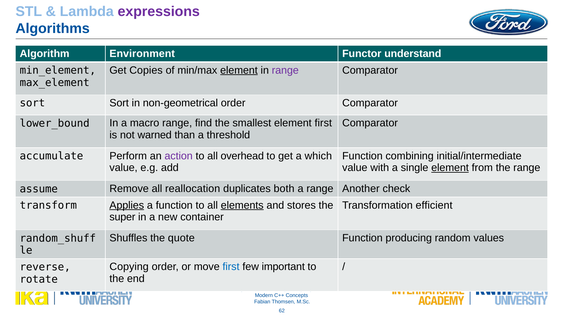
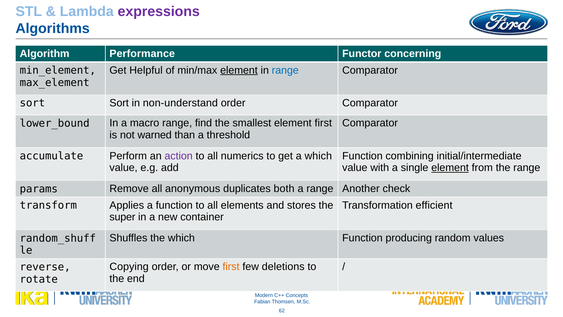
Environment: Environment -> Performance (142, 54)
understand: understand -> concerning (413, 54)
Copies: Copies -> Helpful (146, 70)
range colour: purple -> blue (285, 70)
non-geometrical: non-geometrical -> non-understand (180, 103)
overhead: overhead -> numerics (242, 156)
assume: assume -> params (39, 189)
reallocation: reallocation -> anonymous (193, 189)
Applies underline: present -> none (127, 205)
elements underline: present -> none (242, 205)
the quote: quote -> which (181, 238)
first colour: blue -> orange (231, 267)
important: important -> deletions (283, 267)
